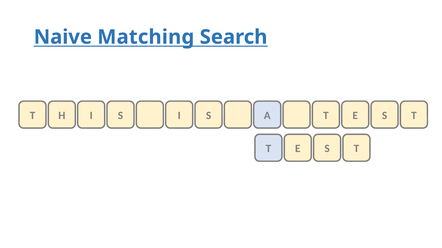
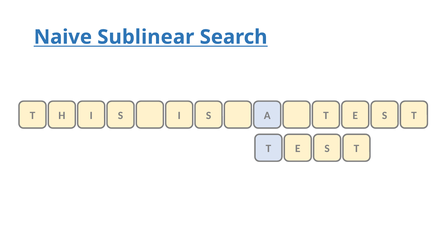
Matching: Matching -> Sublinear (146, 37)
